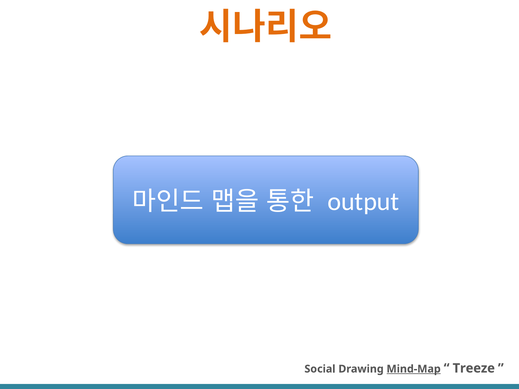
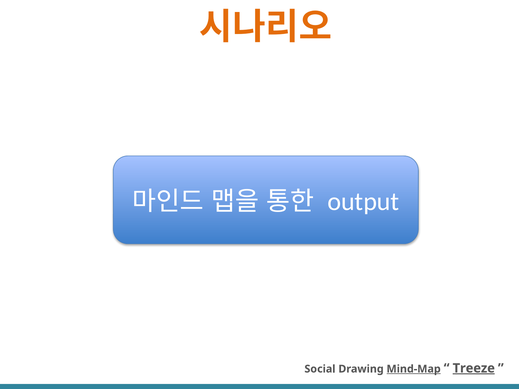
Treeze underline: none -> present (474, 368)
